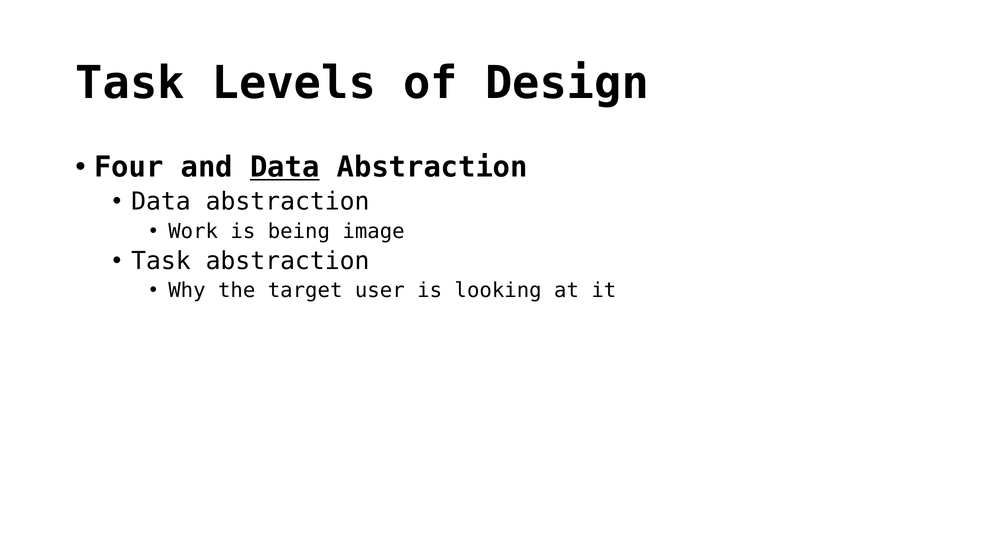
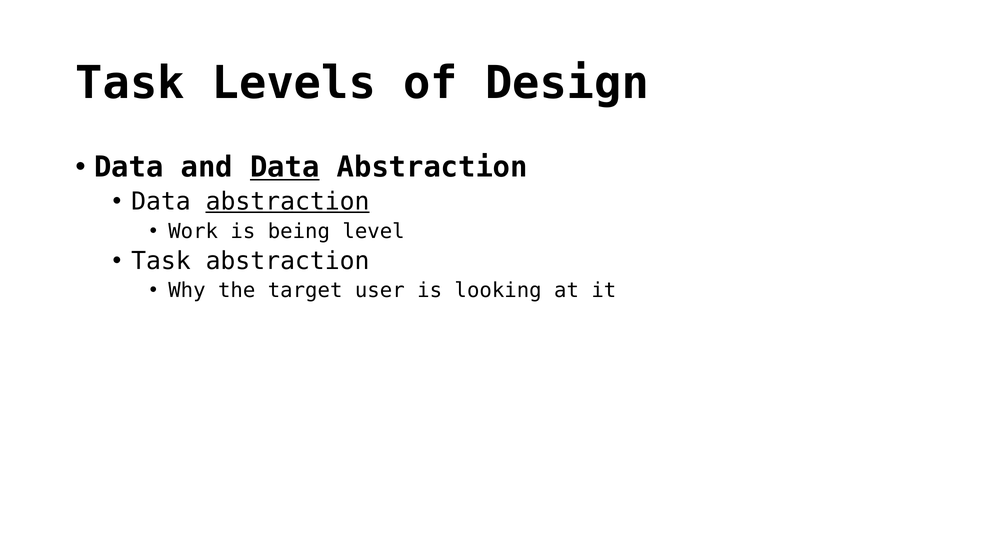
Four: Four -> Data (129, 167)
abstraction underline: none -> present (288, 202)
image: image -> level (374, 231)
